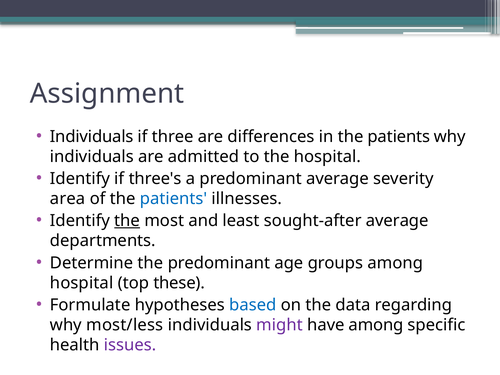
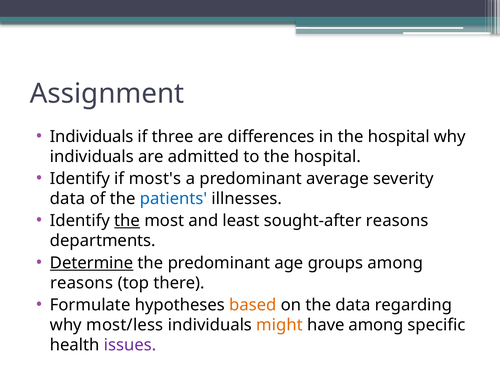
in the patients: patients -> hospital (399, 137)
three's: three's -> most's (155, 179)
area: area -> data (68, 199)
sought-after average: average -> reasons (397, 221)
Determine underline: none -> present (92, 263)
hospital: hospital -> reasons (82, 283)
these: these -> there (179, 283)
based colour: blue -> orange (253, 305)
might colour: purple -> orange (280, 325)
